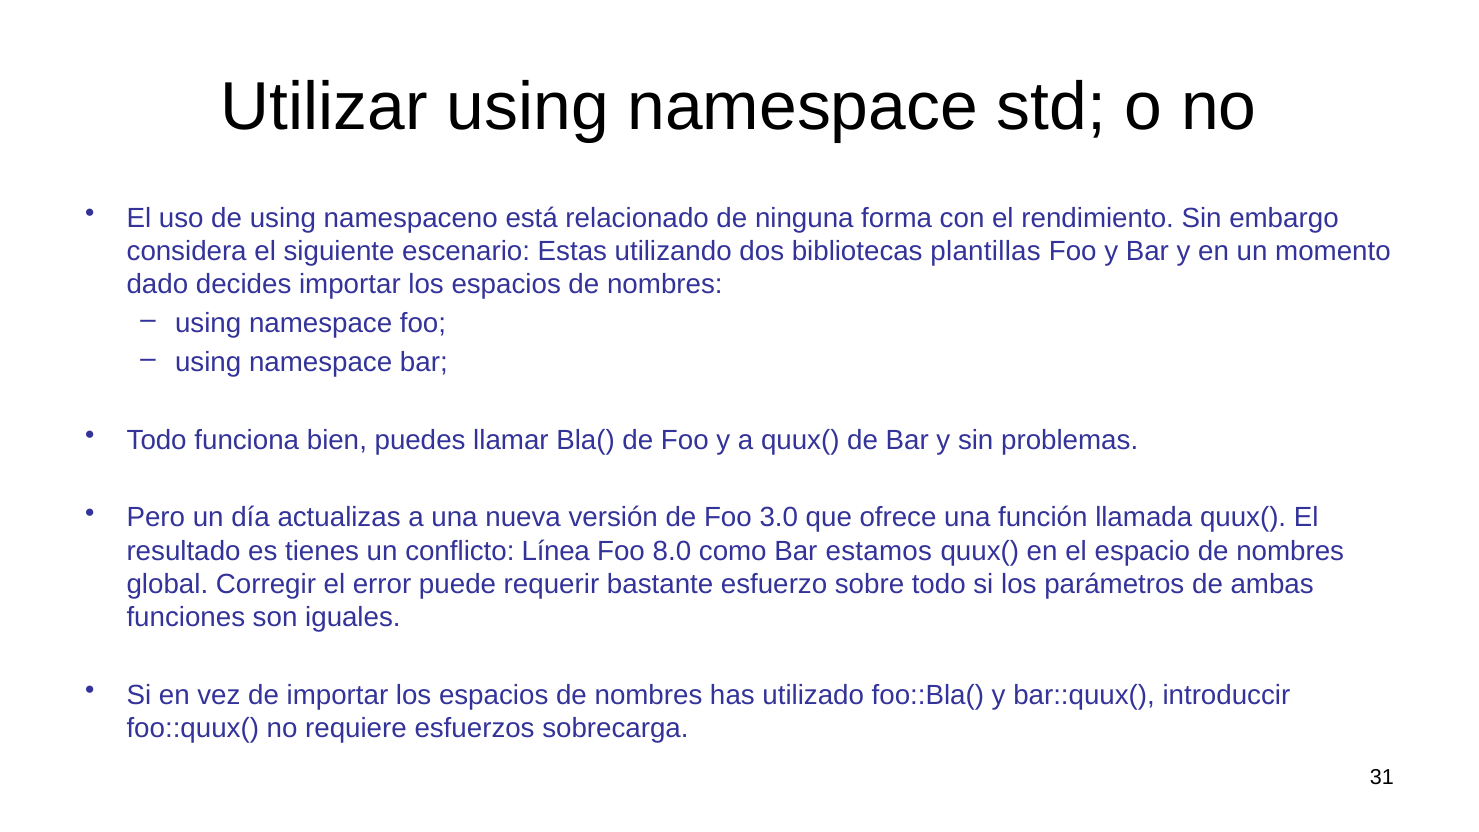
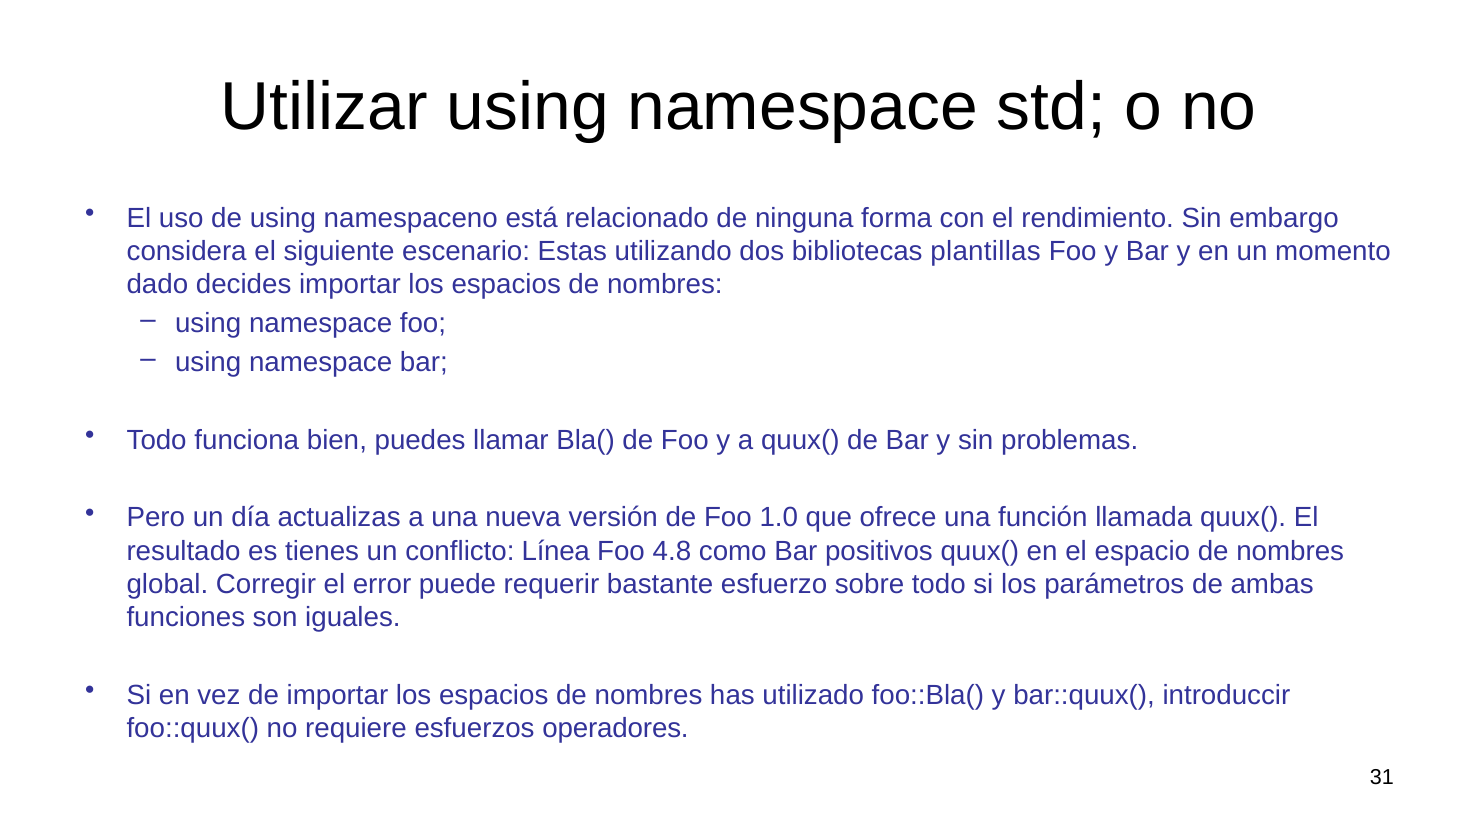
3.0: 3.0 -> 1.0 (779, 518)
8.0: 8.0 -> 4.8 (672, 551)
estamos: estamos -> positivos (879, 551)
sobrecarga: sobrecarga -> operadores (615, 728)
